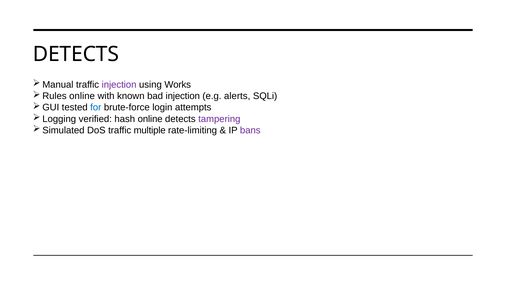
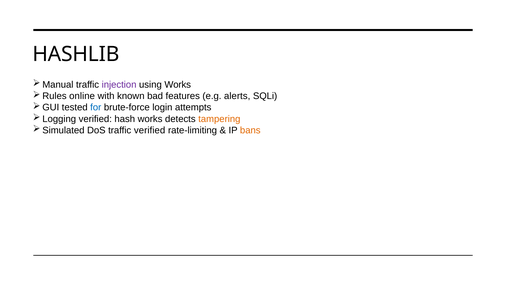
DETECTS: DETECTS -> HASHLIB (76, 54)
bad injection: injection -> features (183, 96)
hash online: online -> works (150, 119)
tampering colour: purple -> orange (219, 119)
traffic multiple: multiple -> verified (150, 130)
bans colour: purple -> orange (250, 130)
